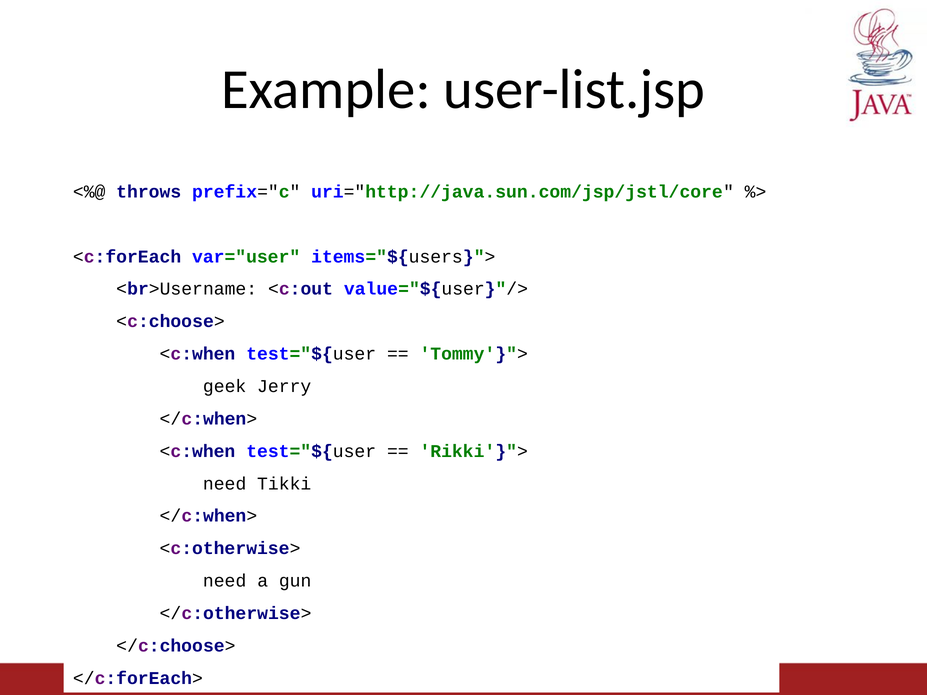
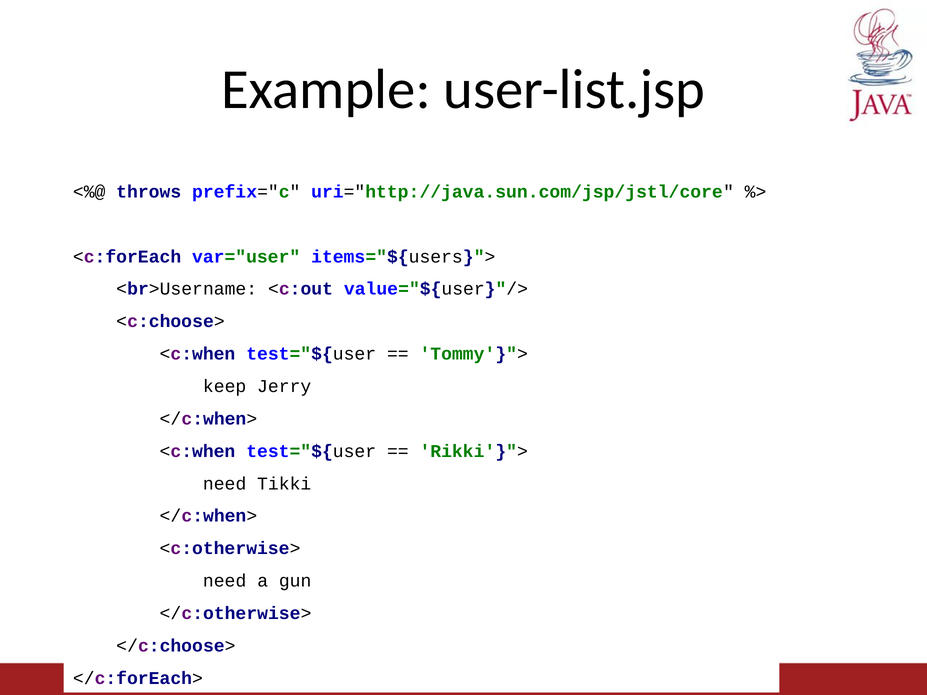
geek: geek -> keep (225, 386)
